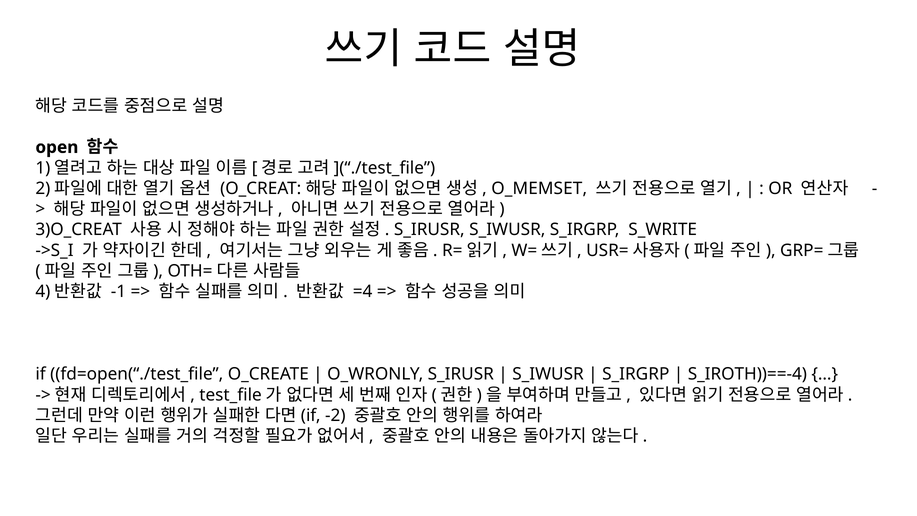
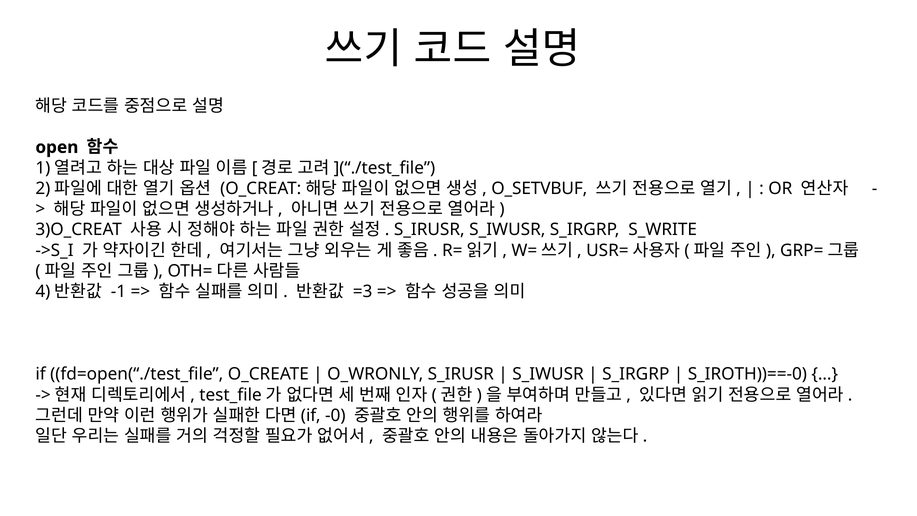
O_MEMSET: O_MEMSET -> O_SETVBUF (539, 188)
=4: =4 -> =3 (363, 292)
S_IROTH))==-4: S_IROTH))==-4 -> S_IROTH))==-0 (747, 374)
-2: -2 -> -0 (335, 415)
